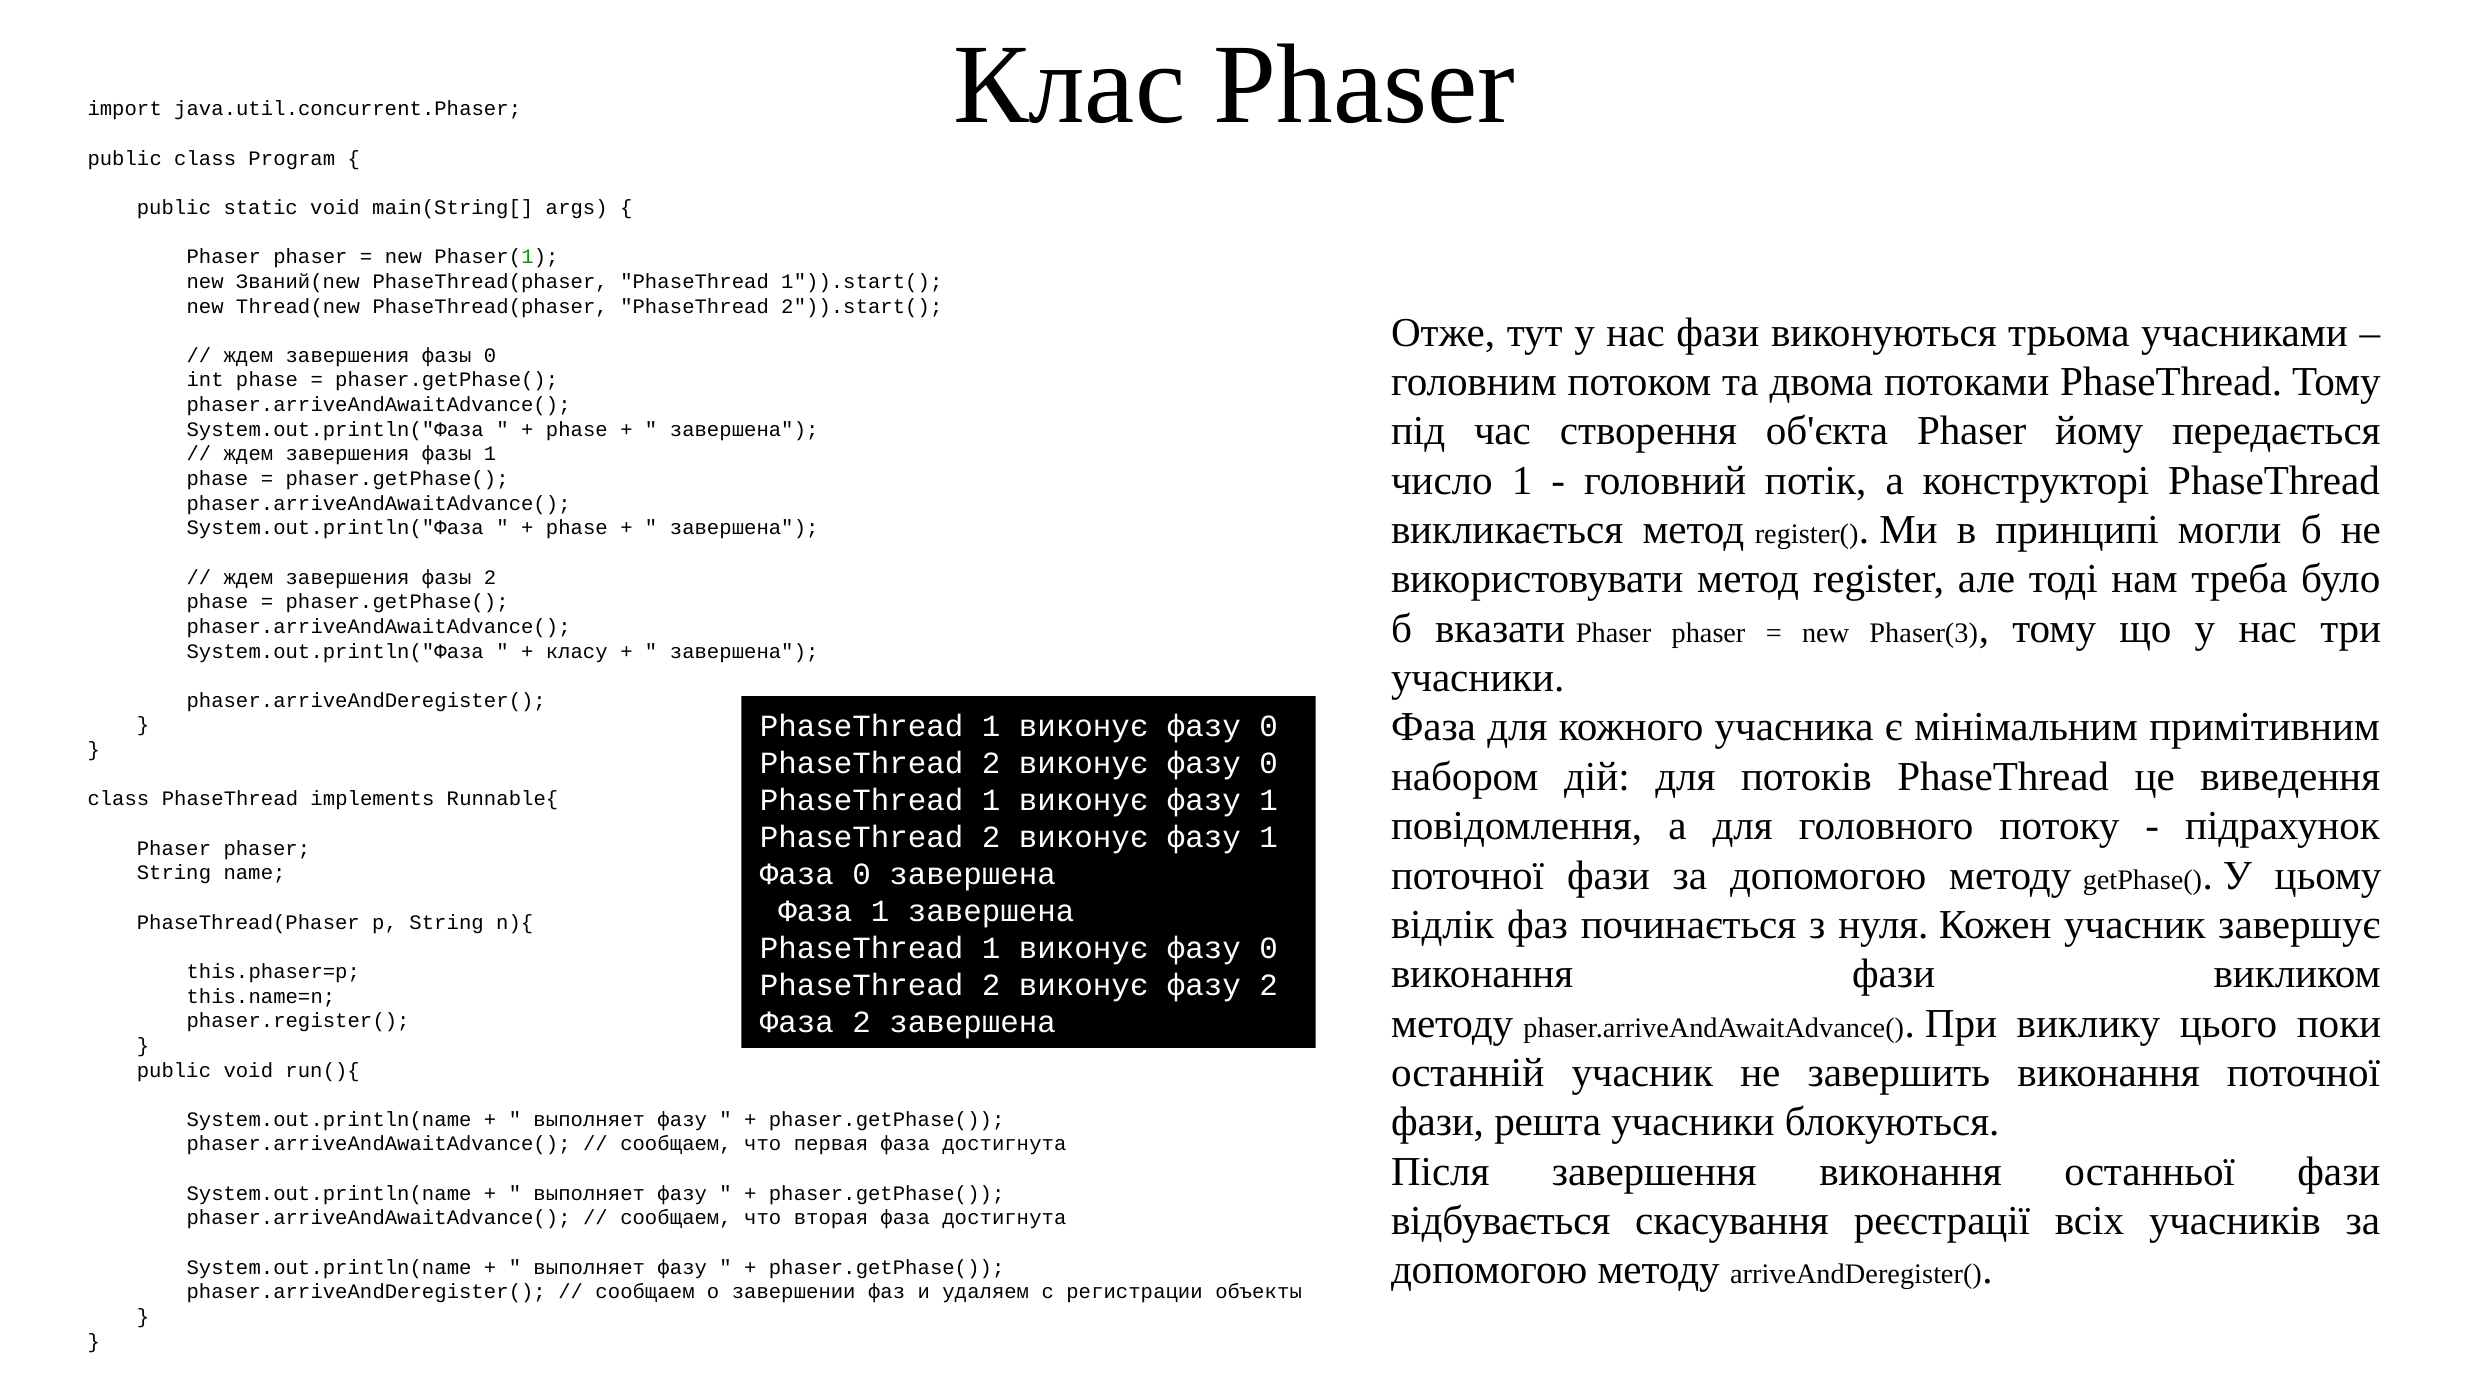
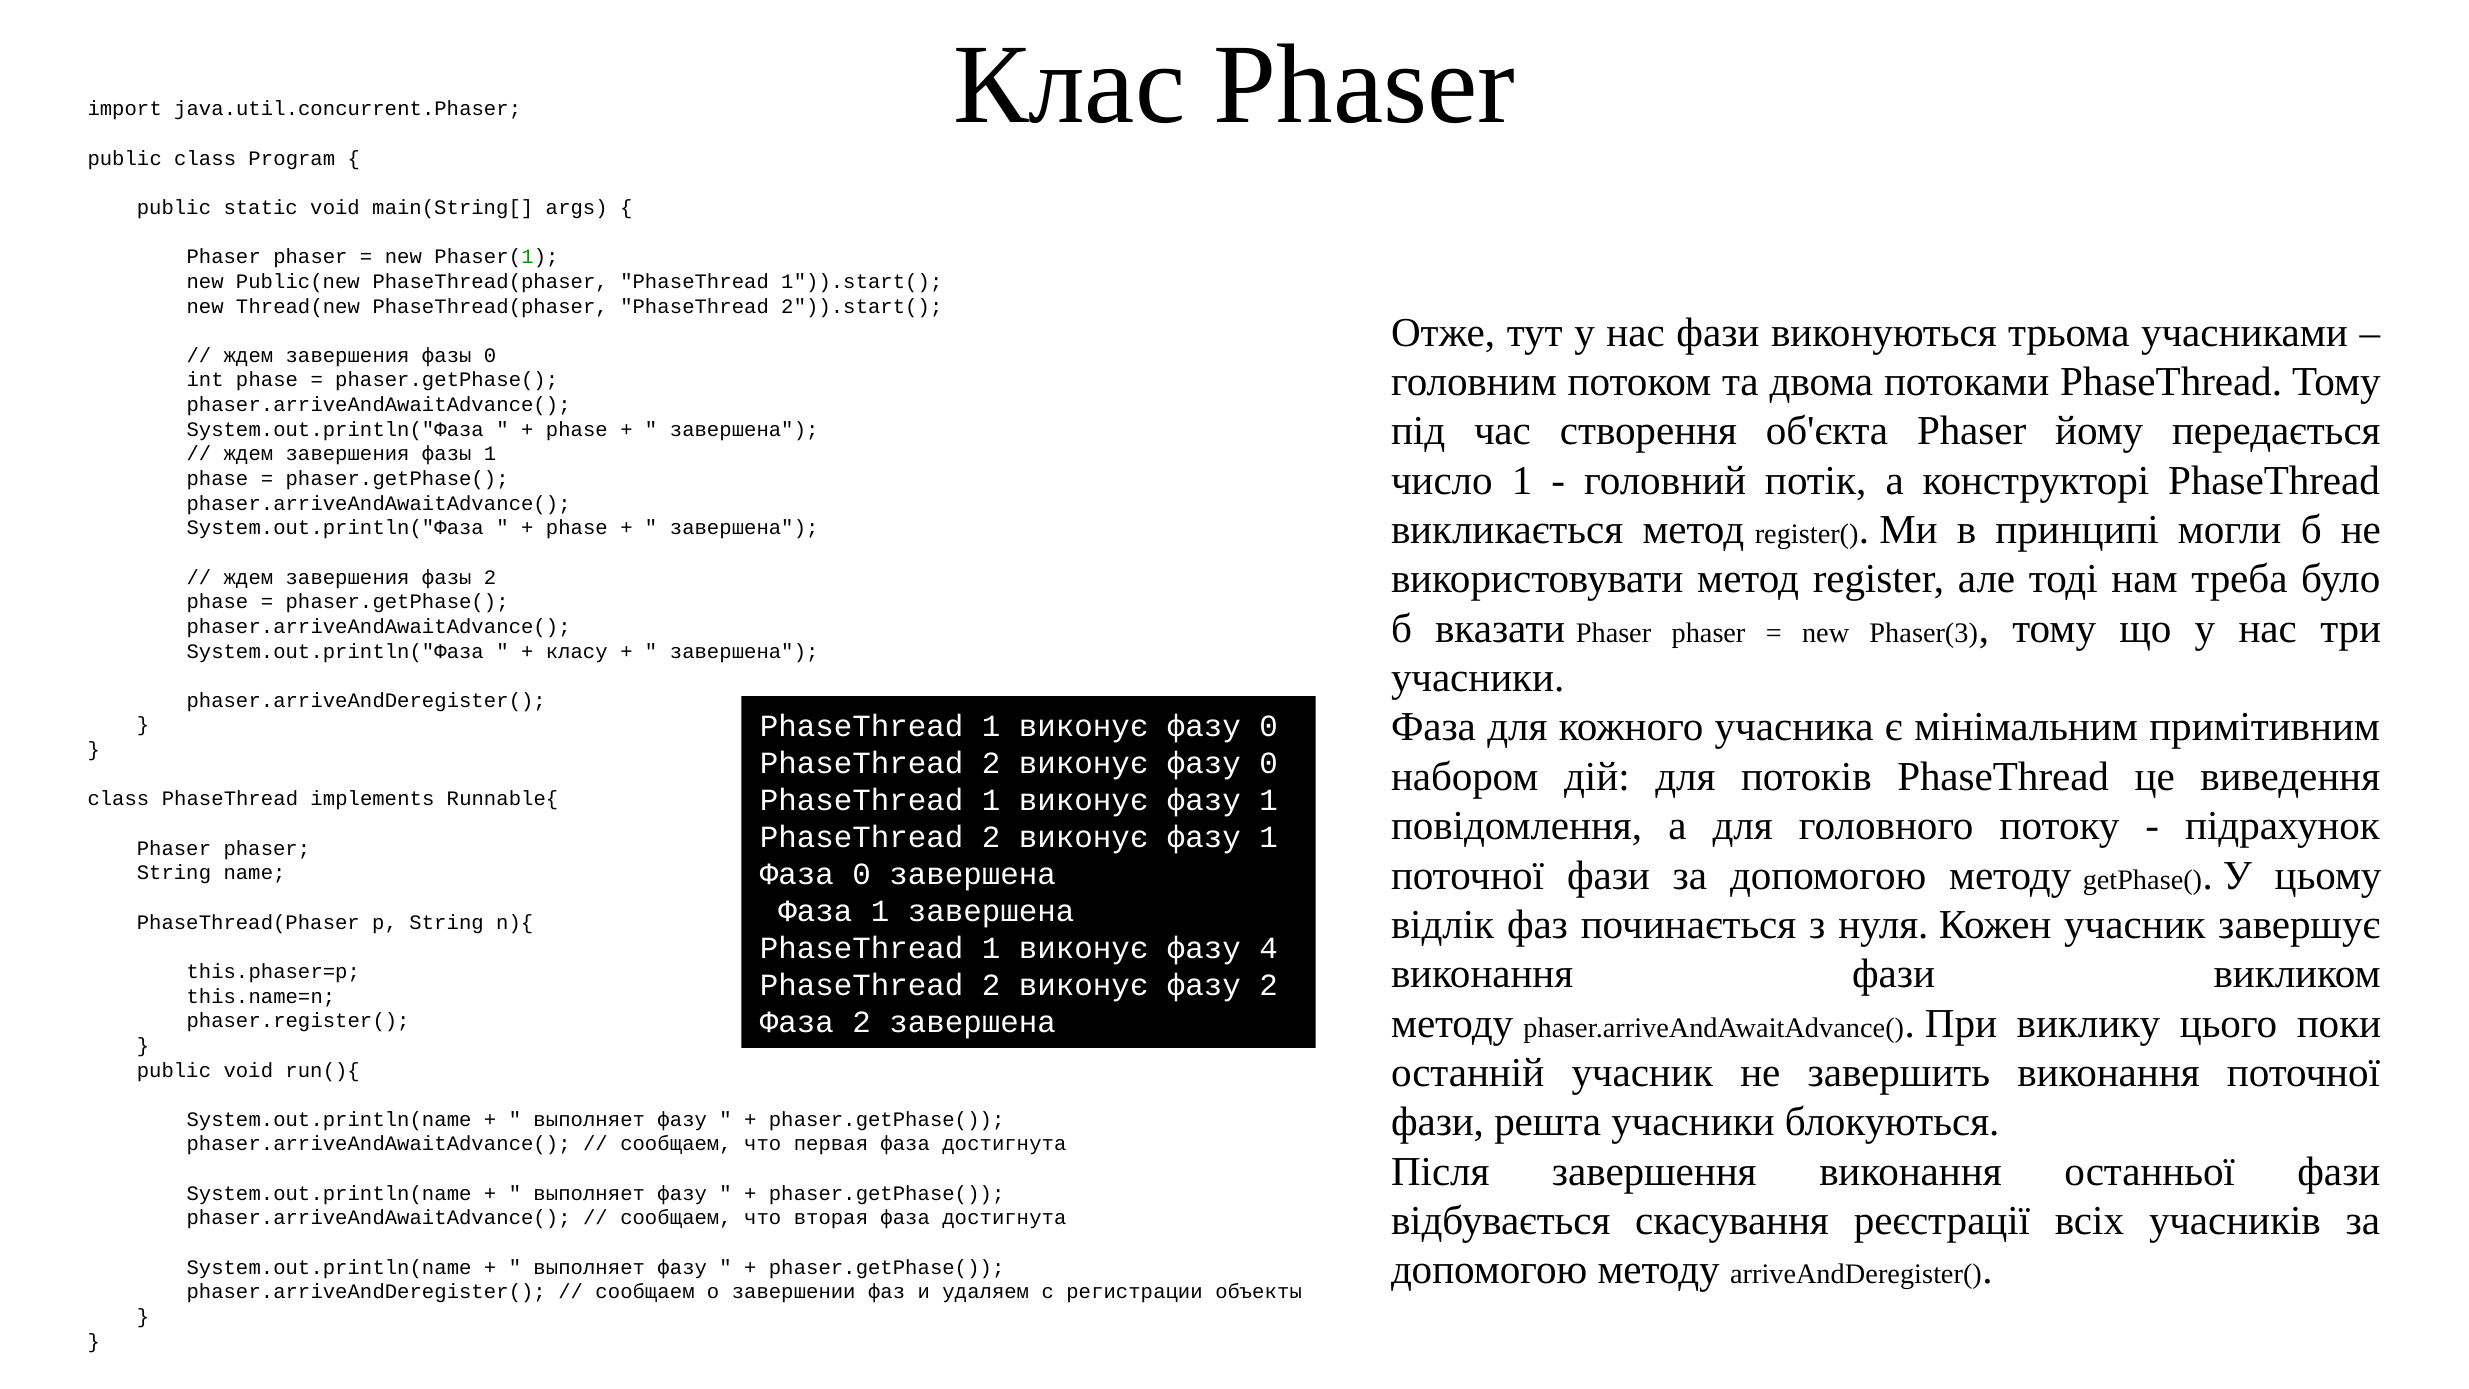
Званий(new: Званий(new -> Public(new (298, 282)
0: 0 -> 4 (1269, 948)
